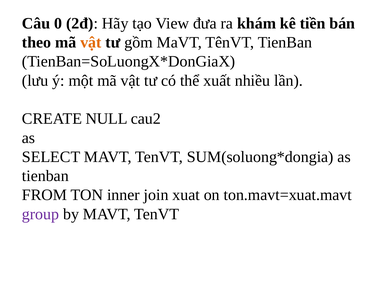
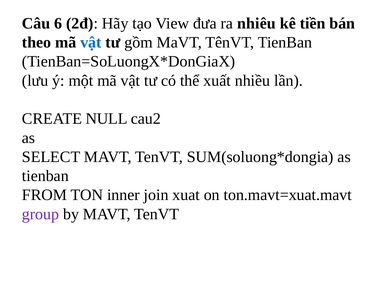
0: 0 -> 6 (58, 23)
khám: khám -> nhiêu (256, 23)
vật colour: orange -> blue (91, 43)
